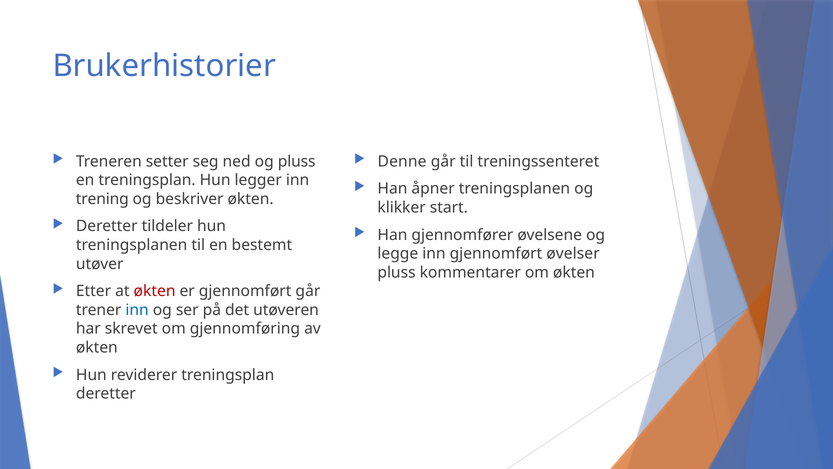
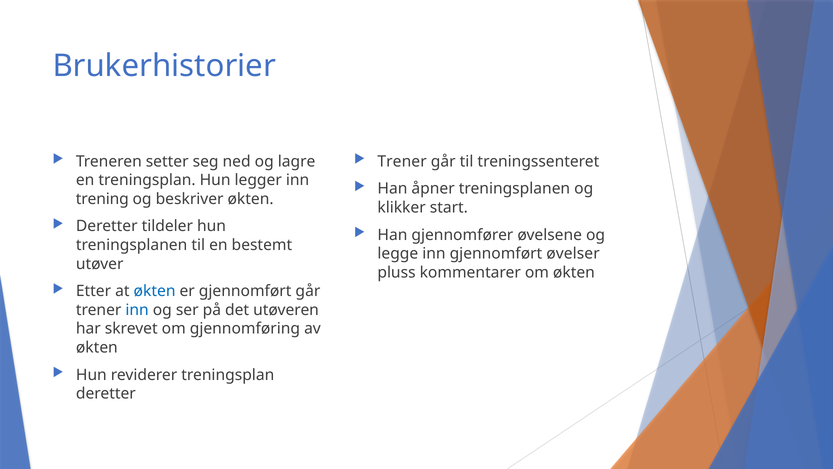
og pluss: pluss -> lagre (297, 161)
Denne: Denne -> Trener (402, 161)
økten colour: red -> blue (155, 291)
